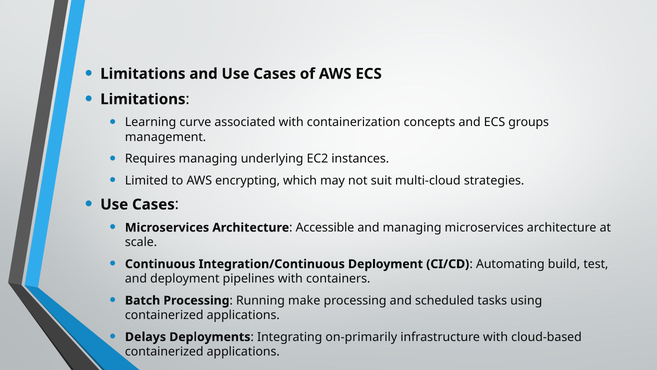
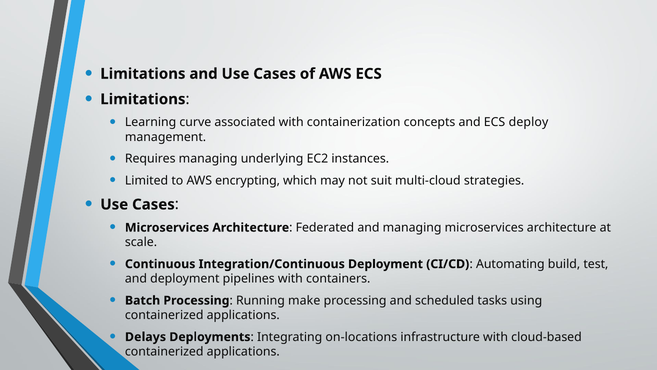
groups: groups -> deploy (529, 122)
Accessible: Accessible -> Federated (325, 227)
on-primarily: on-primarily -> on-locations (361, 337)
